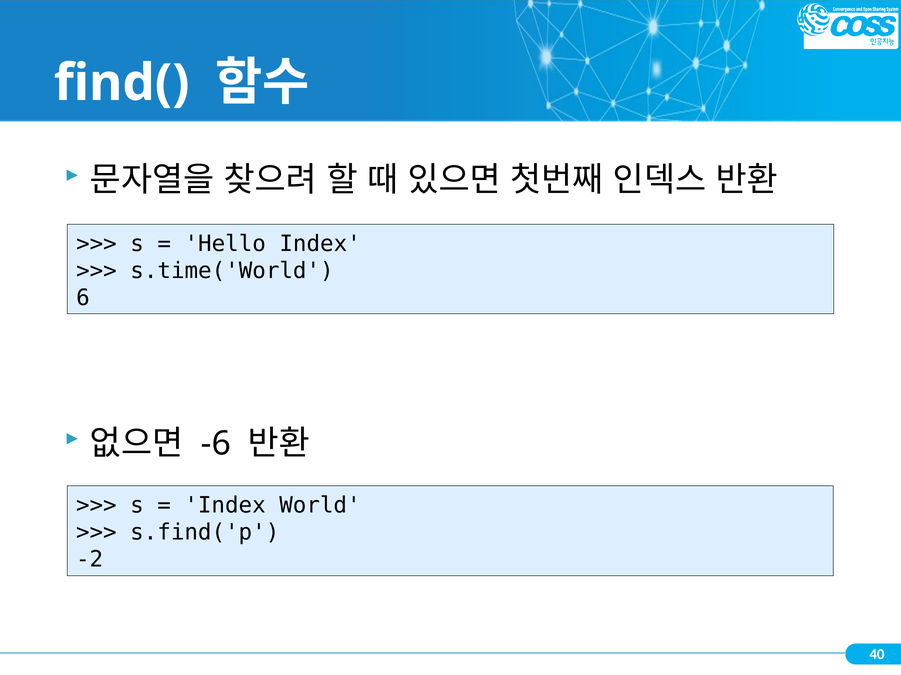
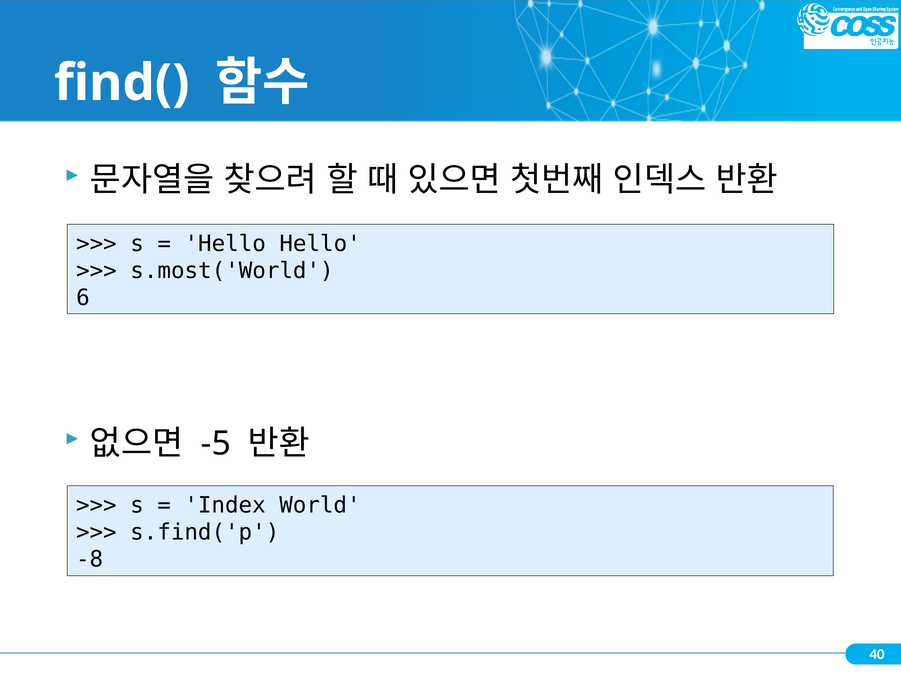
Hello Index: Index -> Hello (320, 244)
s.time('World: s.time('World -> s.most('World (232, 271)
-6: -6 -> -5 (216, 444)
-2: -2 -> -8 (90, 560)
